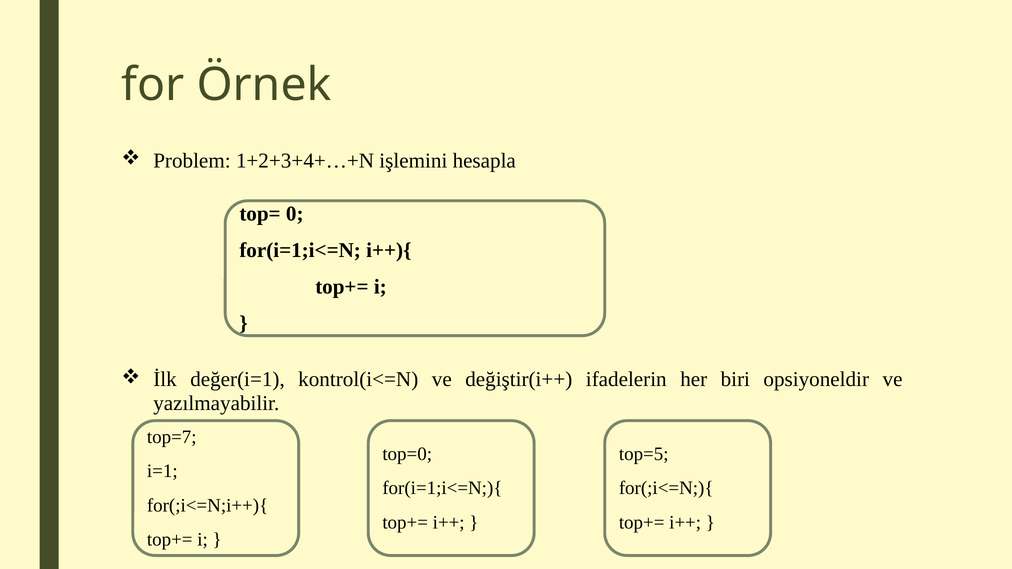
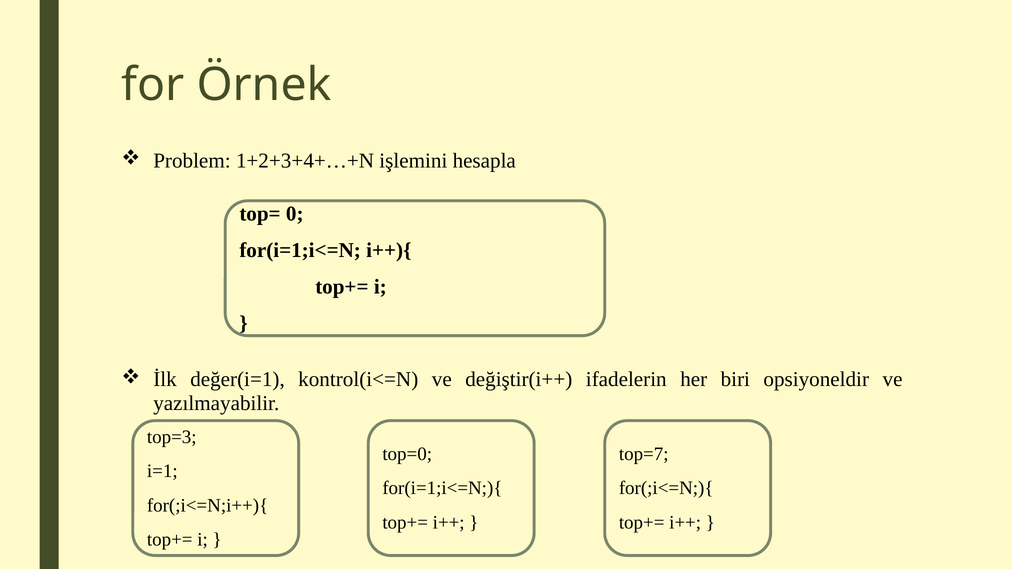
top=7: top=7 -> top=3 (172, 437)
top=5: top=5 -> top=7 (644, 454)
